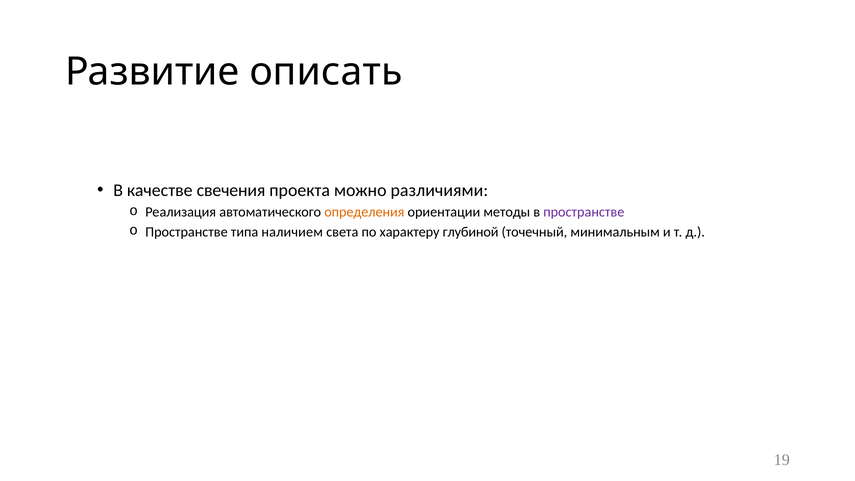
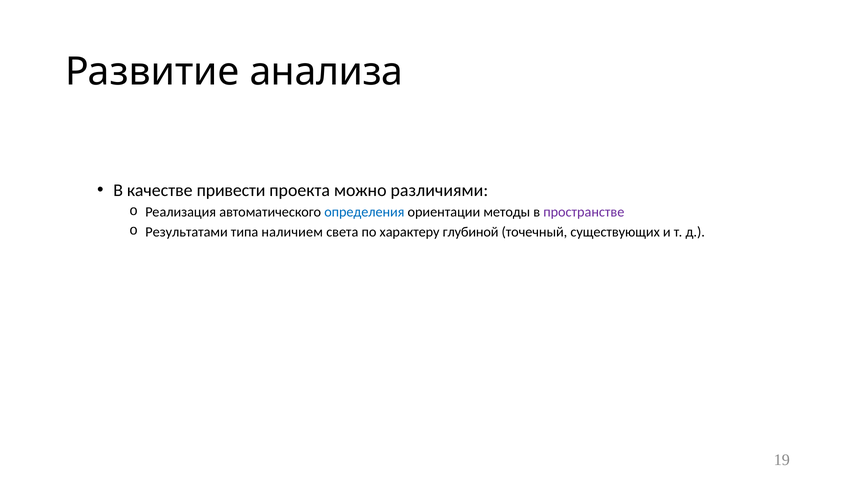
описать: описать -> анализа (326, 72)
свечения: свечения -> привести (231, 190)
определения colour: orange -> blue (364, 212)
Пространстве: Пространстве -> Результатами (187, 232)
минимальным: минимальным -> существующих (615, 232)
